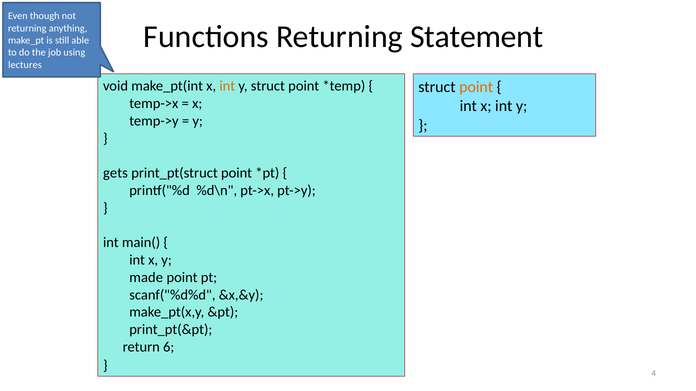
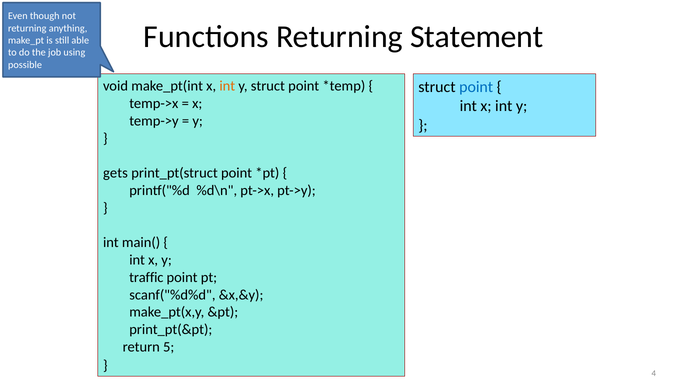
lectures: lectures -> possible (25, 65)
point colour: orange -> blue (476, 87)
made: made -> traffic (146, 278)
6: 6 -> 5 (169, 347)
